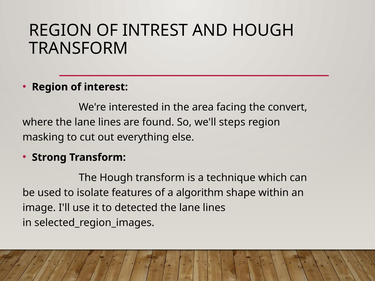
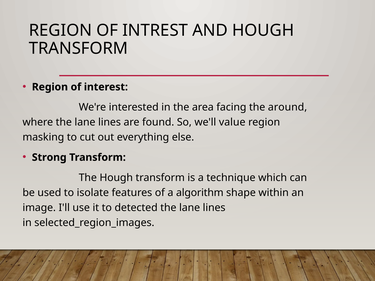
convert: convert -> around (288, 107)
steps: steps -> value (232, 122)
